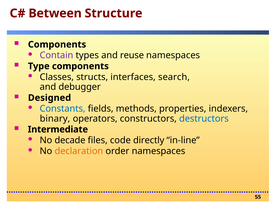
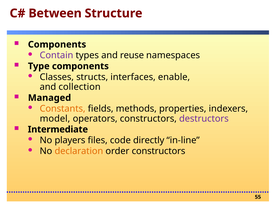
search: search -> enable (174, 77)
debugger: debugger -> collection (80, 87)
Designed: Designed -> Managed (49, 98)
Constants colour: blue -> orange (63, 109)
binary: binary -> model (55, 119)
destructors colour: blue -> purple (204, 119)
decade: decade -> players (70, 140)
order namespaces: namespaces -> constructors (159, 151)
